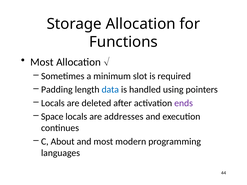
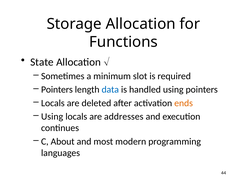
Most: Most -> State (42, 62)
Padding: Padding -> Pointers (57, 90)
ends colour: purple -> orange (184, 103)
Space: Space -> Using (52, 117)
